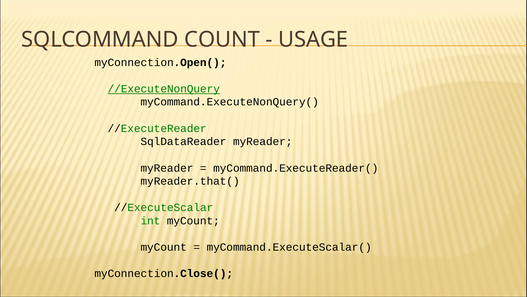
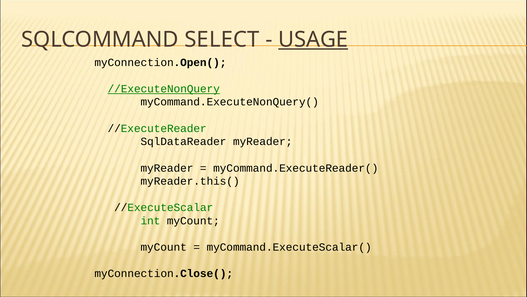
COUNT: COUNT -> SELECT (222, 39)
USAGE underline: none -> present (313, 39)
myReader.that(: myReader.that( -> myReader.this( (190, 181)
